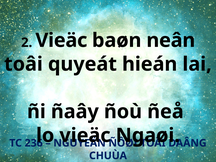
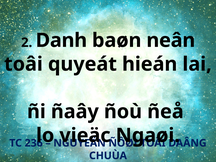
2 Vieäc: Vieäc -> Danh (61, 40)
